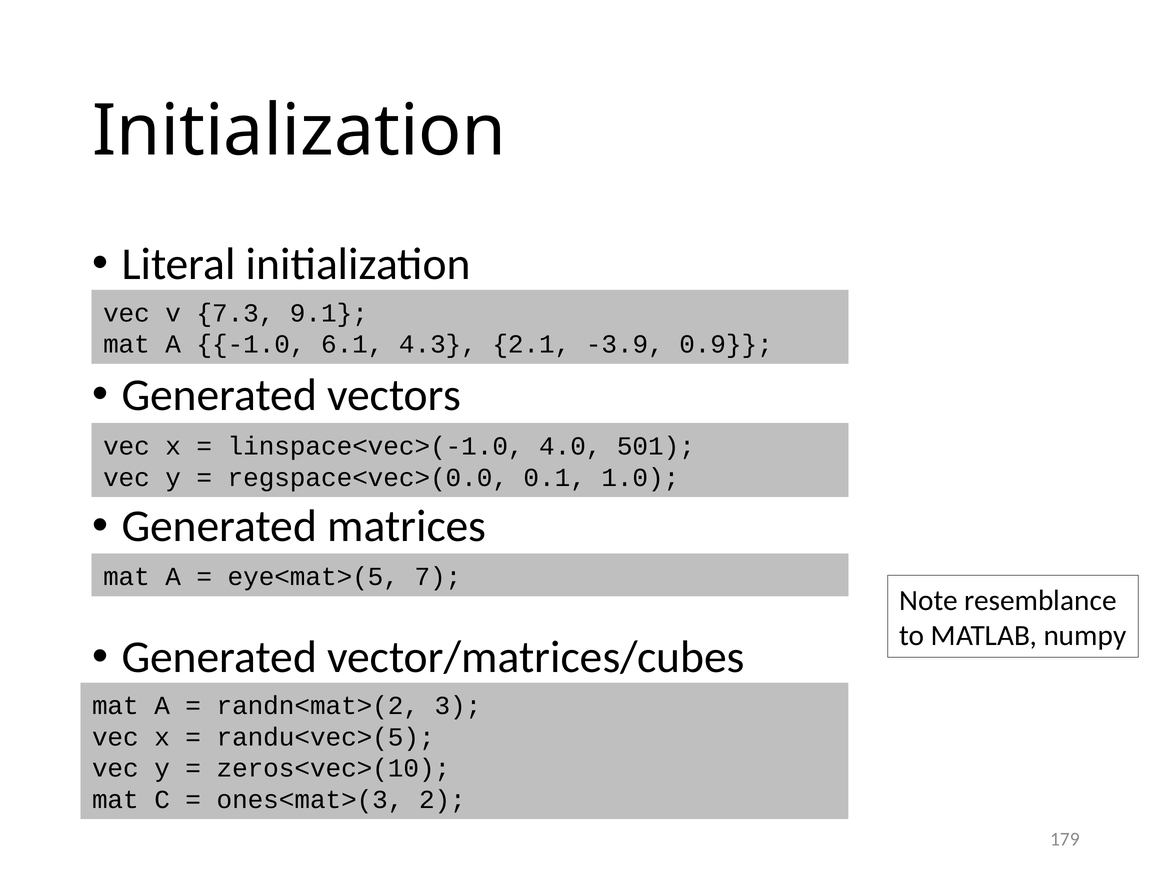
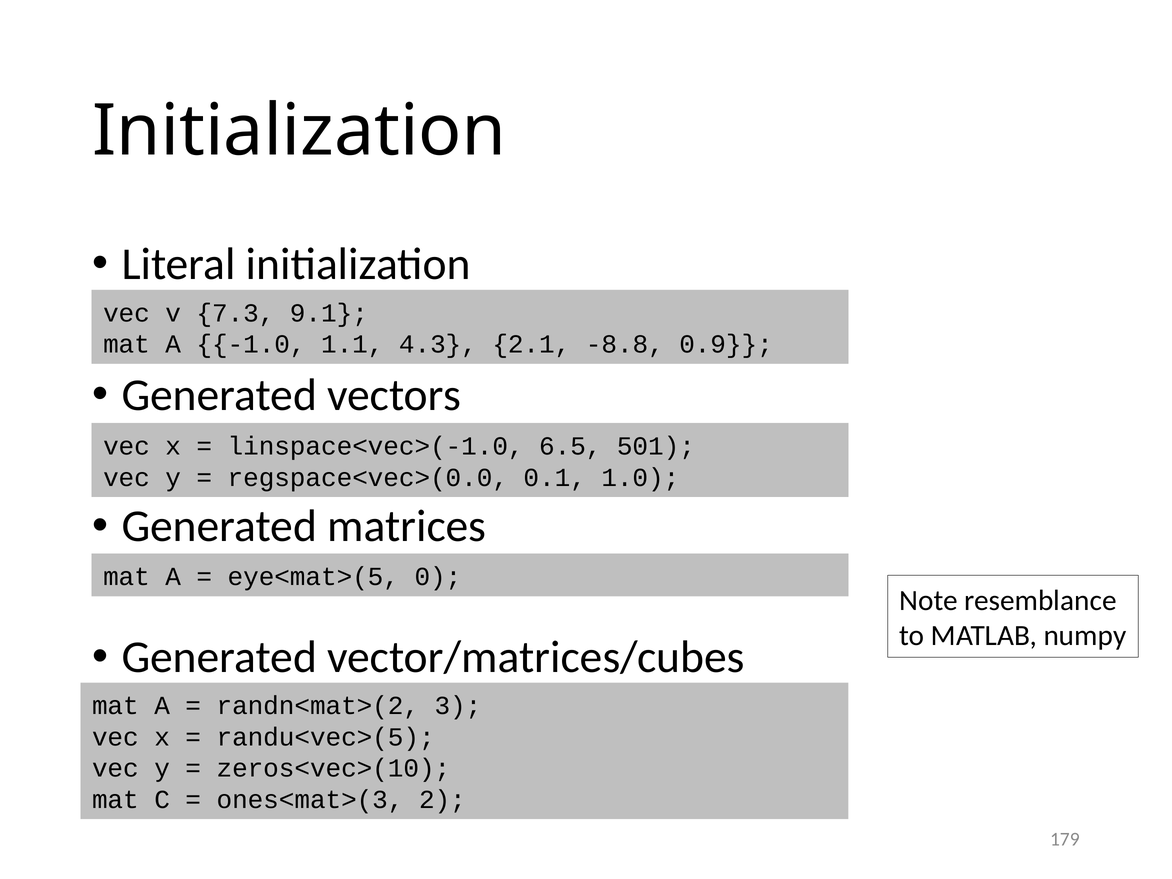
6.1: 6.1 -> 1.1 (352, 344)
-3.9: -3.9 -> -8.8 (625, 344)
4.0: 4.0 -> 6.5 (570, 446)
7: 7 -> 0 (438, 577)
